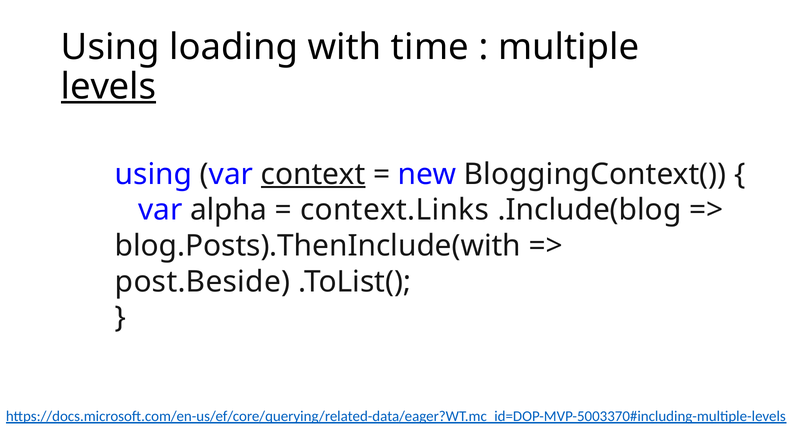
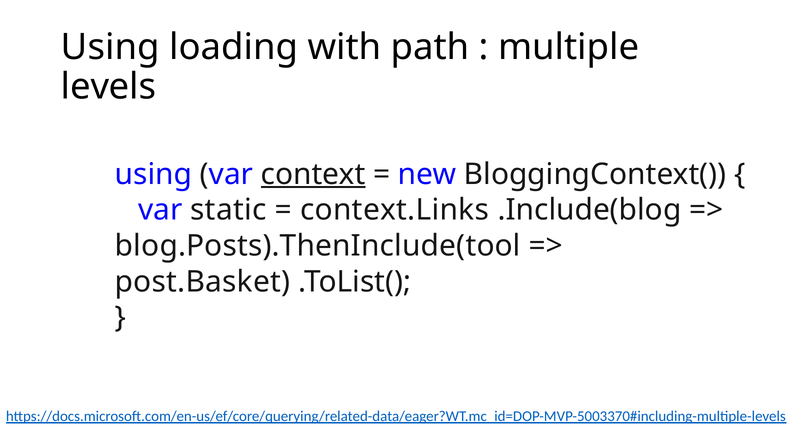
time: time -> path (430, 47)
levels underline: present -> none (108, 87)
alpha: alpha -> static (228, 210)
blog.Posts).ThenInclude(with: blog.Posts).ThenInclude(with -> blog.Posts).ThenInclude(tool (318, 246)
post.Beside: post.Beside -> post.Basket (203, 282)
